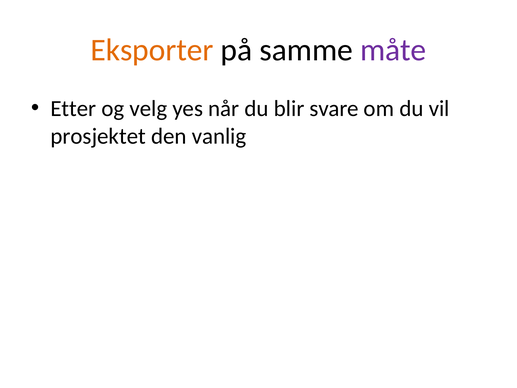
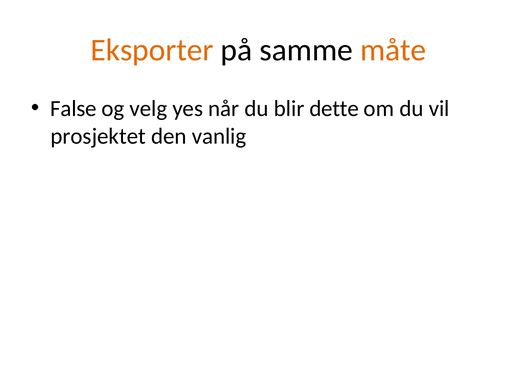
måte colour: purple -> orange (393, 50)
Etter: Etter -> False (73, 108)
svare: svare -> dette (334, 108)
